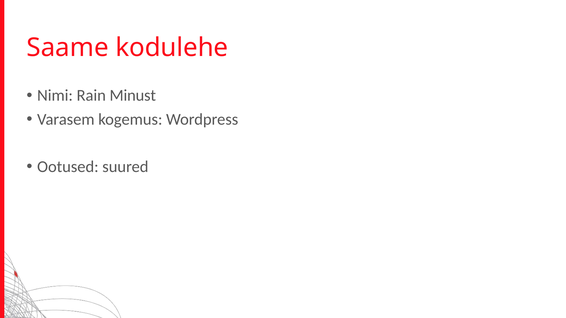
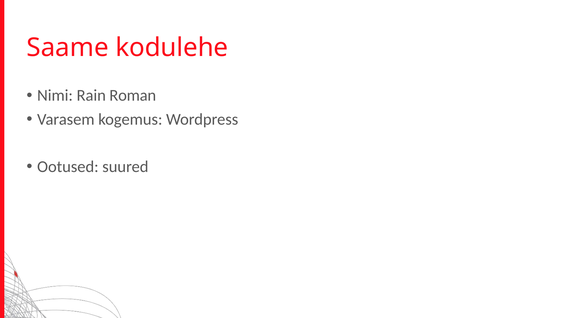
Minust: Minust -> Roman (133, 96)
